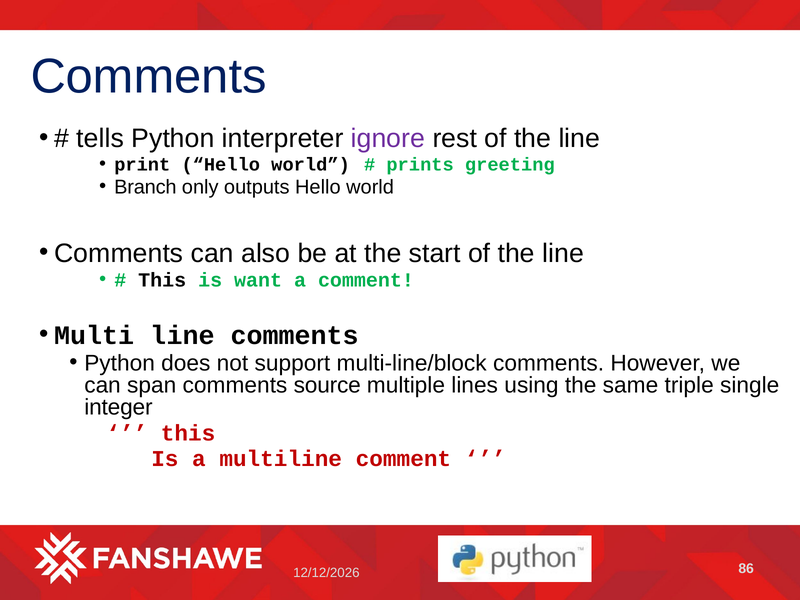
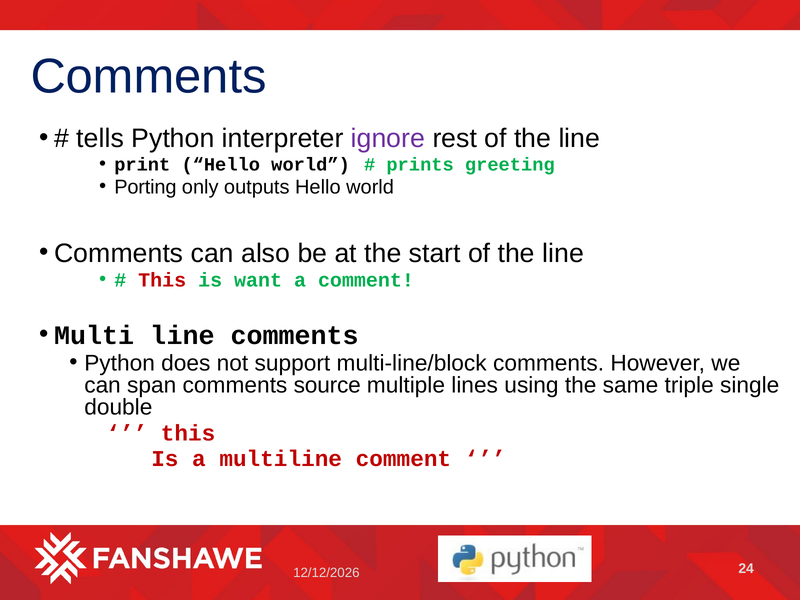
Branch: Branch -> Porting (145, 187)
This colour: black -> red (162, 280)
integer: integer -> double (118, 407)
86: 86 -> 24 (746, 569)
